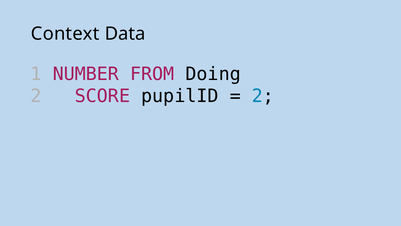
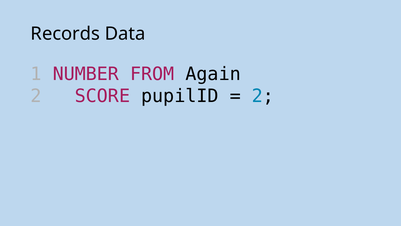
Context: Context -> Records (65, 34)
Doing: Doing -> Again (213, 74)
